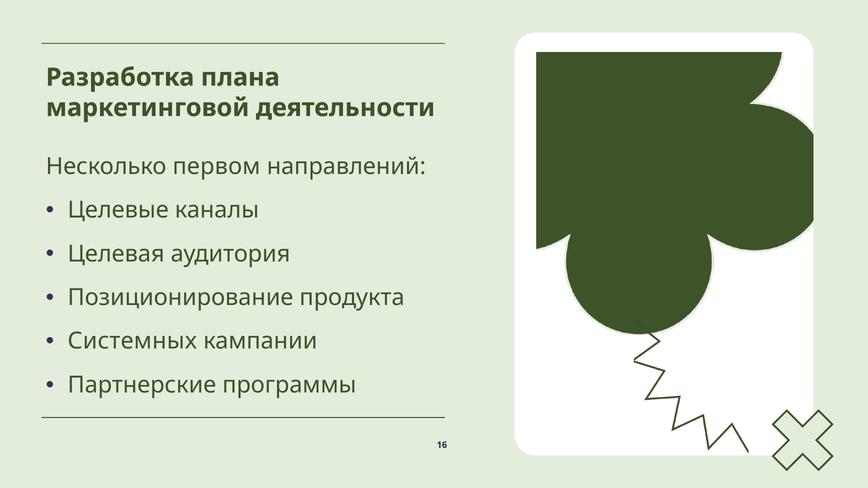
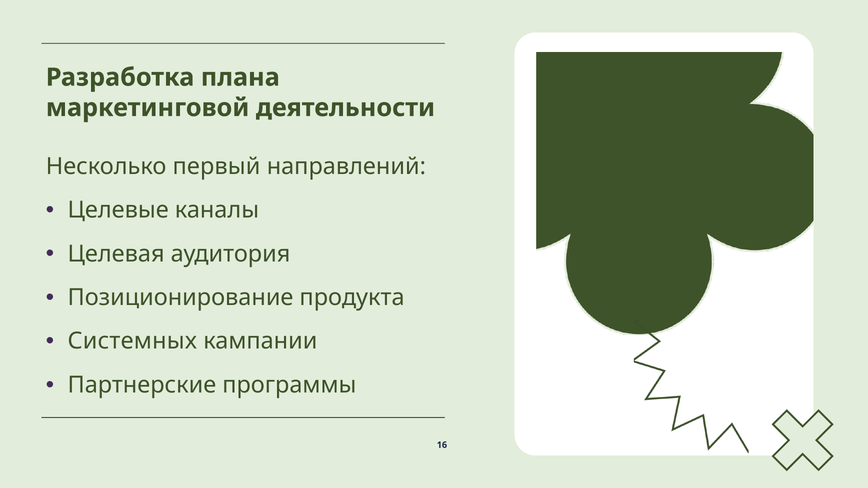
первом: первом -> первый (216, 167)
